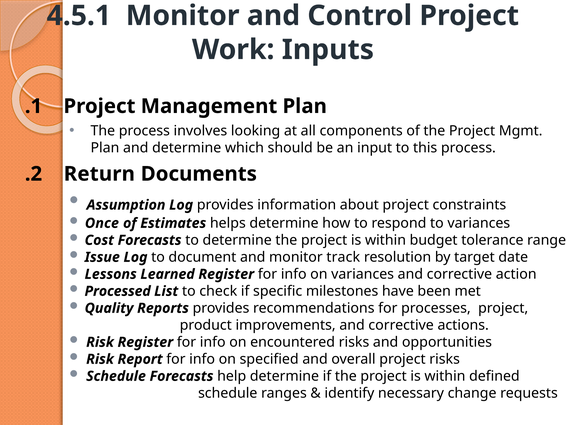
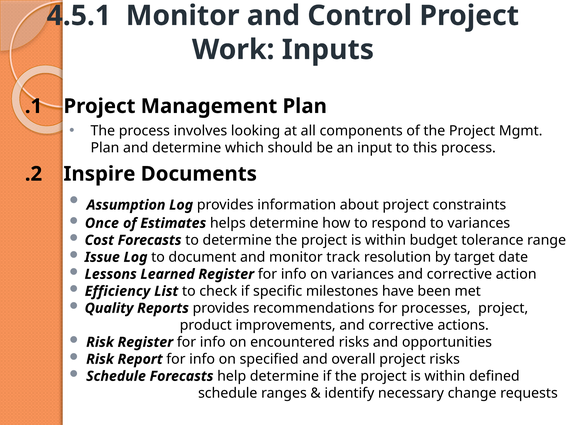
Return: Return -> Inspire (99, 174)
Processed: Processed -> Efficiency (118, 291)
